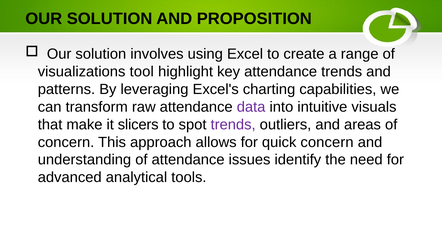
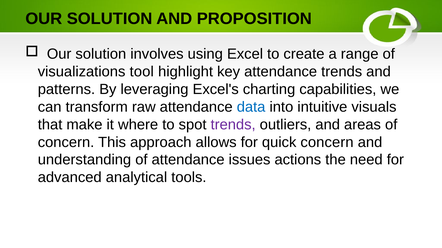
data colour: purple -> blue (251, 107)
slicers: slicers -> where (138, 125)
identify: identify -> actions (298, 160)
